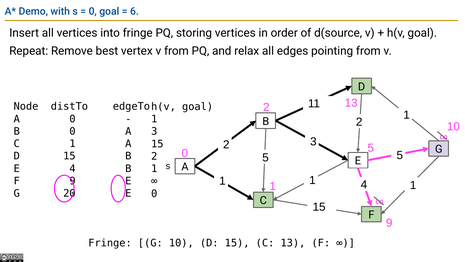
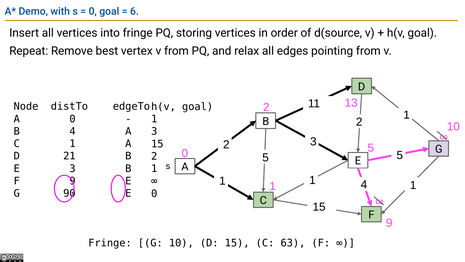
B 0: 0 -> 4 (72, 131)
15: 15 -> 21 (69, 156)
E 4: 4 -> 3 (72, 168)
20: 20 -> 90 (69, 193)
C 13: 13 -> 63 (293, 243)
